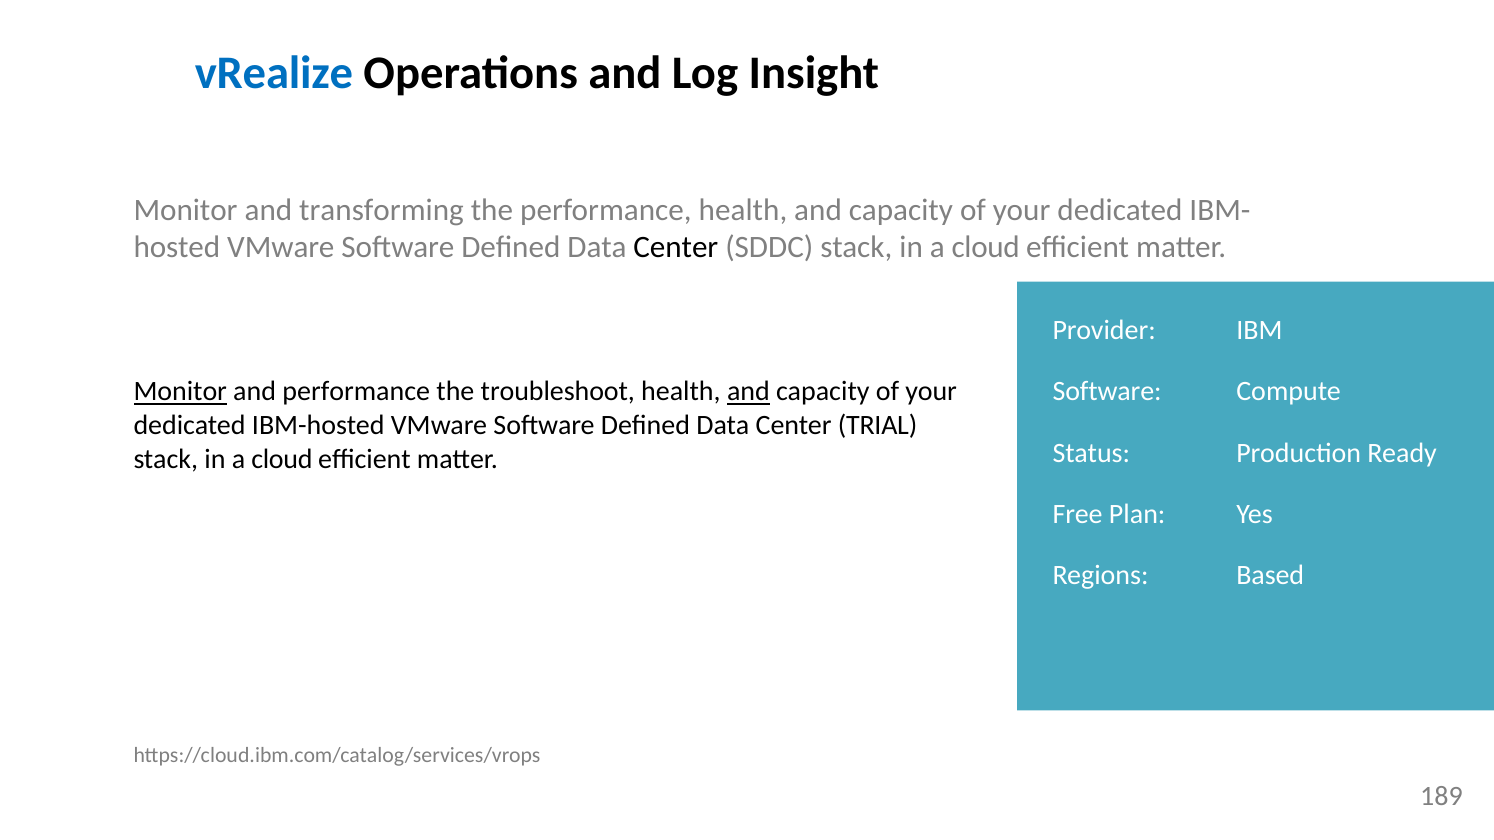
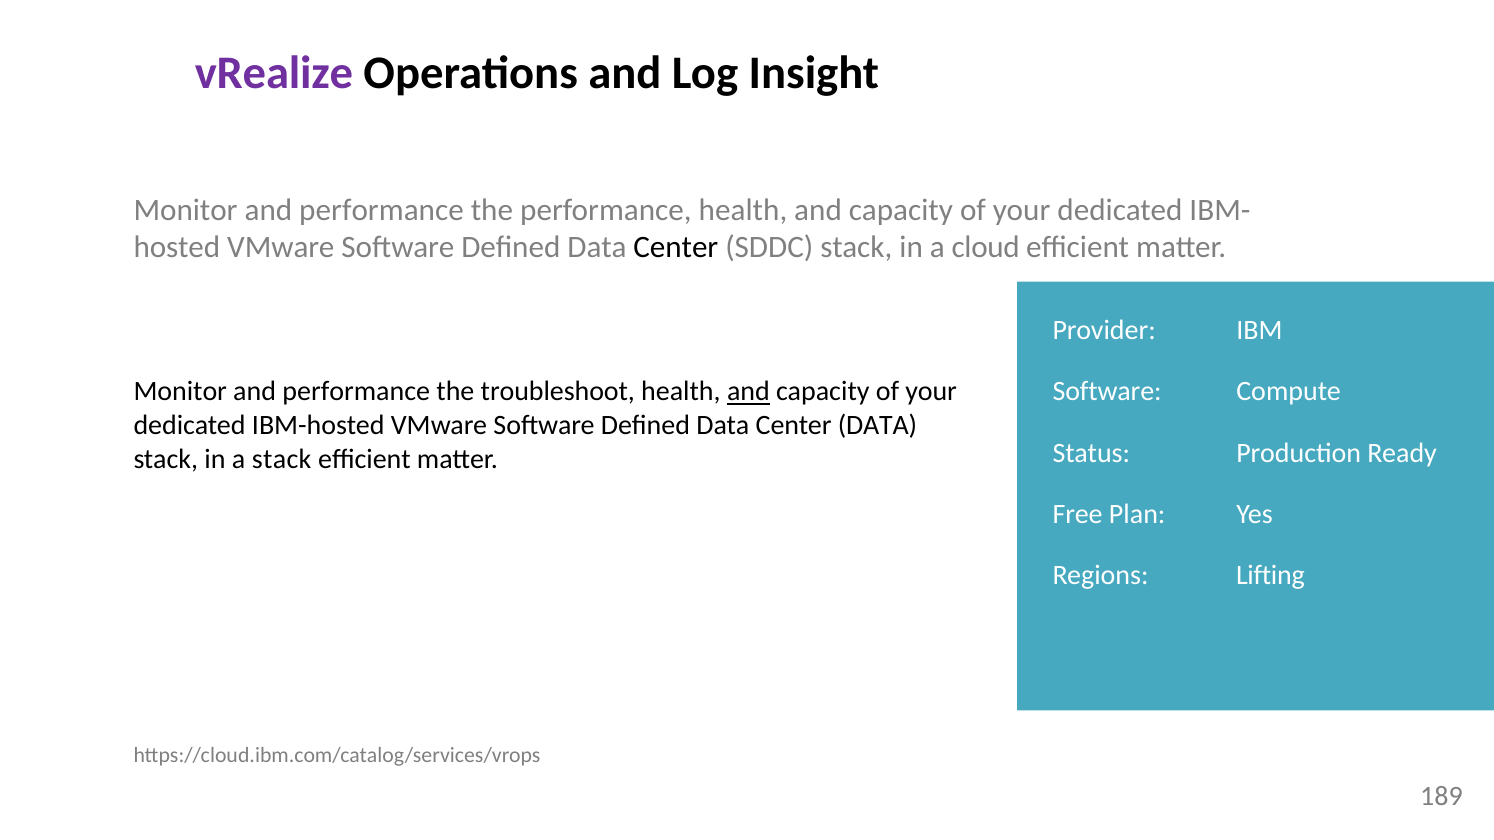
vRealize colour: blue -> purple (274, 73)
transforming: transforming -> performance (381, 210)
Monitor underline: present -> none (180, 392)
Center TRIAL: TRIAL -> DATA (878, 425)
cloud: cloud -> stack (282, 459)
Based: Based -> Lifting (1270, 576)
